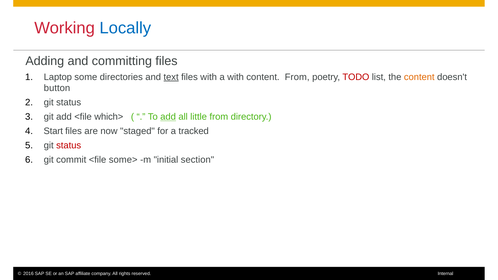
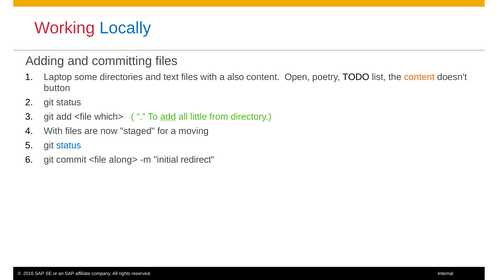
text underline: present -> none (171, 77)
a with: with -> also (236, 77)
content From: From -> Open (297, 77)
TODO colour: red -> black (356, 77)
Start: Start -> With (53, 131)
tracked: tracked -> moving (194, 131)
status colour: red -> blue (69, 146)
some>: some> -> along> (123, 160)
section: section -> redirect (198, 160)
